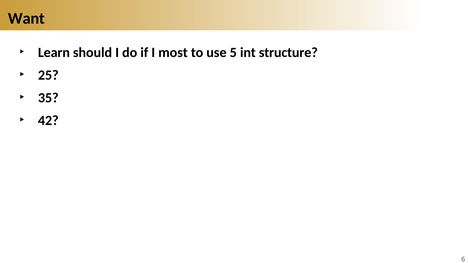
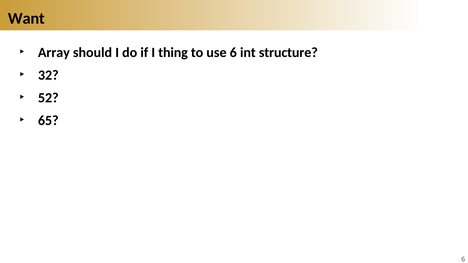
Learn: Learn -> Array (54, 52)
most: most -> thing (173, 52)
use 5: 5 -> 6 (233, 52)
25: 25 -> 32 (48, 75)
35: 35 -> 52 (48, 98)
42: 42 -> 65 (48, 121)
